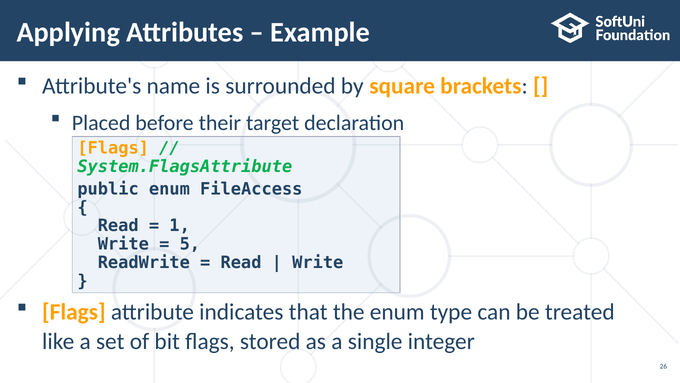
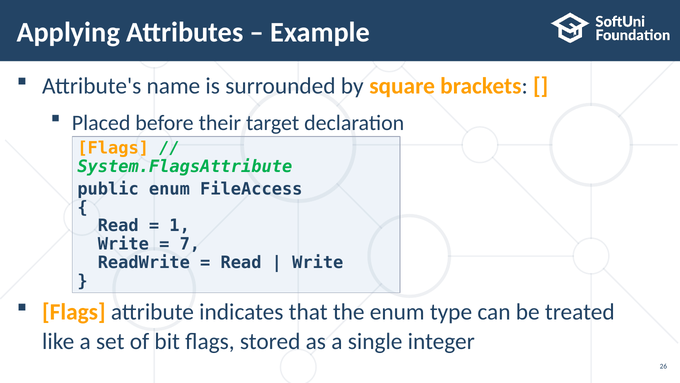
5: 5 -> 7 (190, 244)
